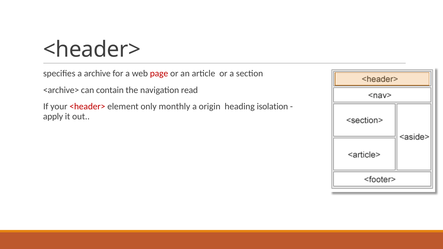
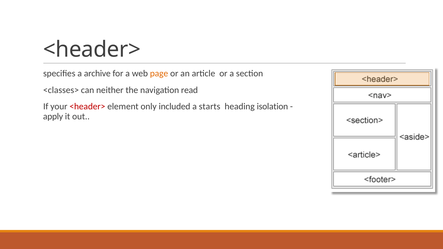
page colour: red -> orange (159, 74)
<archive>: <archive> -> <classes> (61, 90)
contain: contain -> neither (110, 90)
monthly: monthly -> included (175, 107)
origin: origin -> starts (210, 107)
